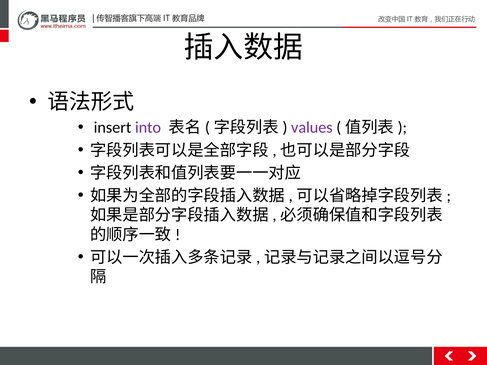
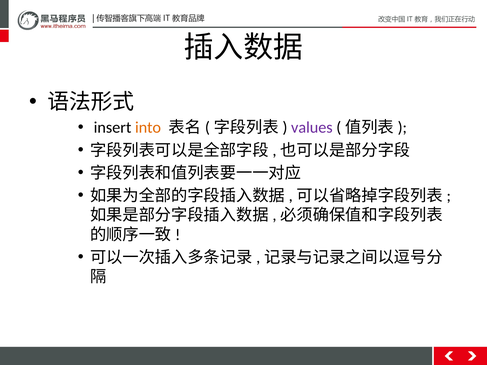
into colour: purple -> orange (148, 128)
